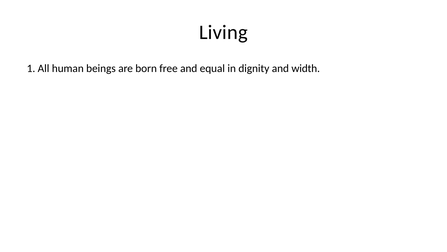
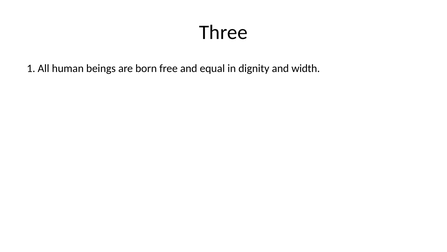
Living: Living -> Three (223, 32)
